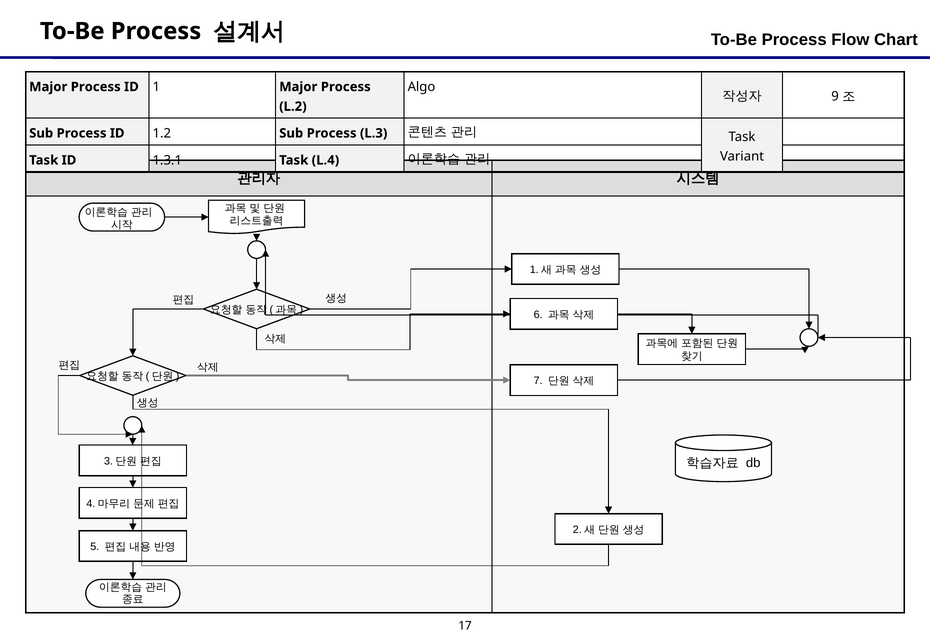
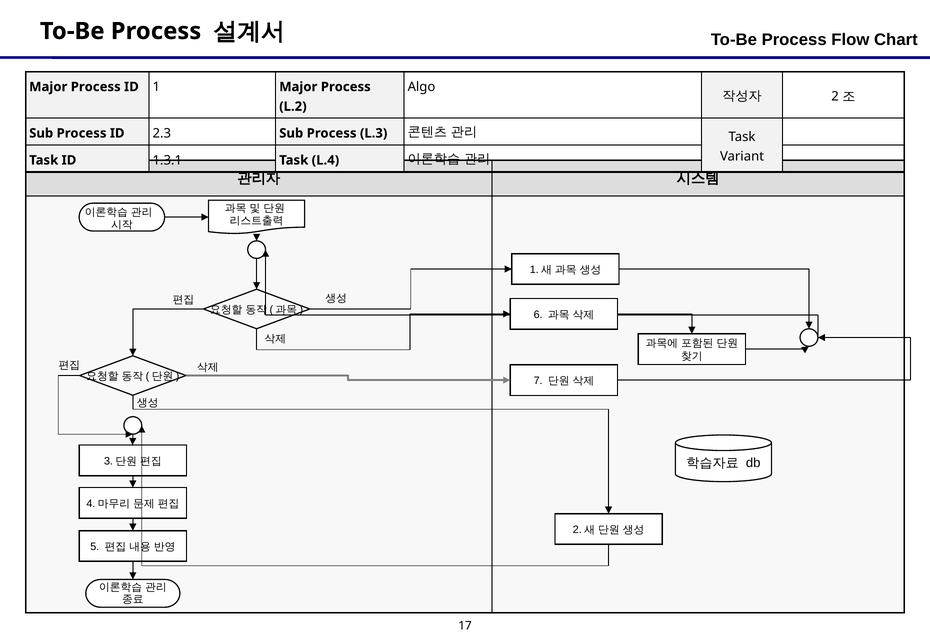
9: 9 -> 2 (835, 97)
1.2: 1.2 -> 2.3 (162, 133)
